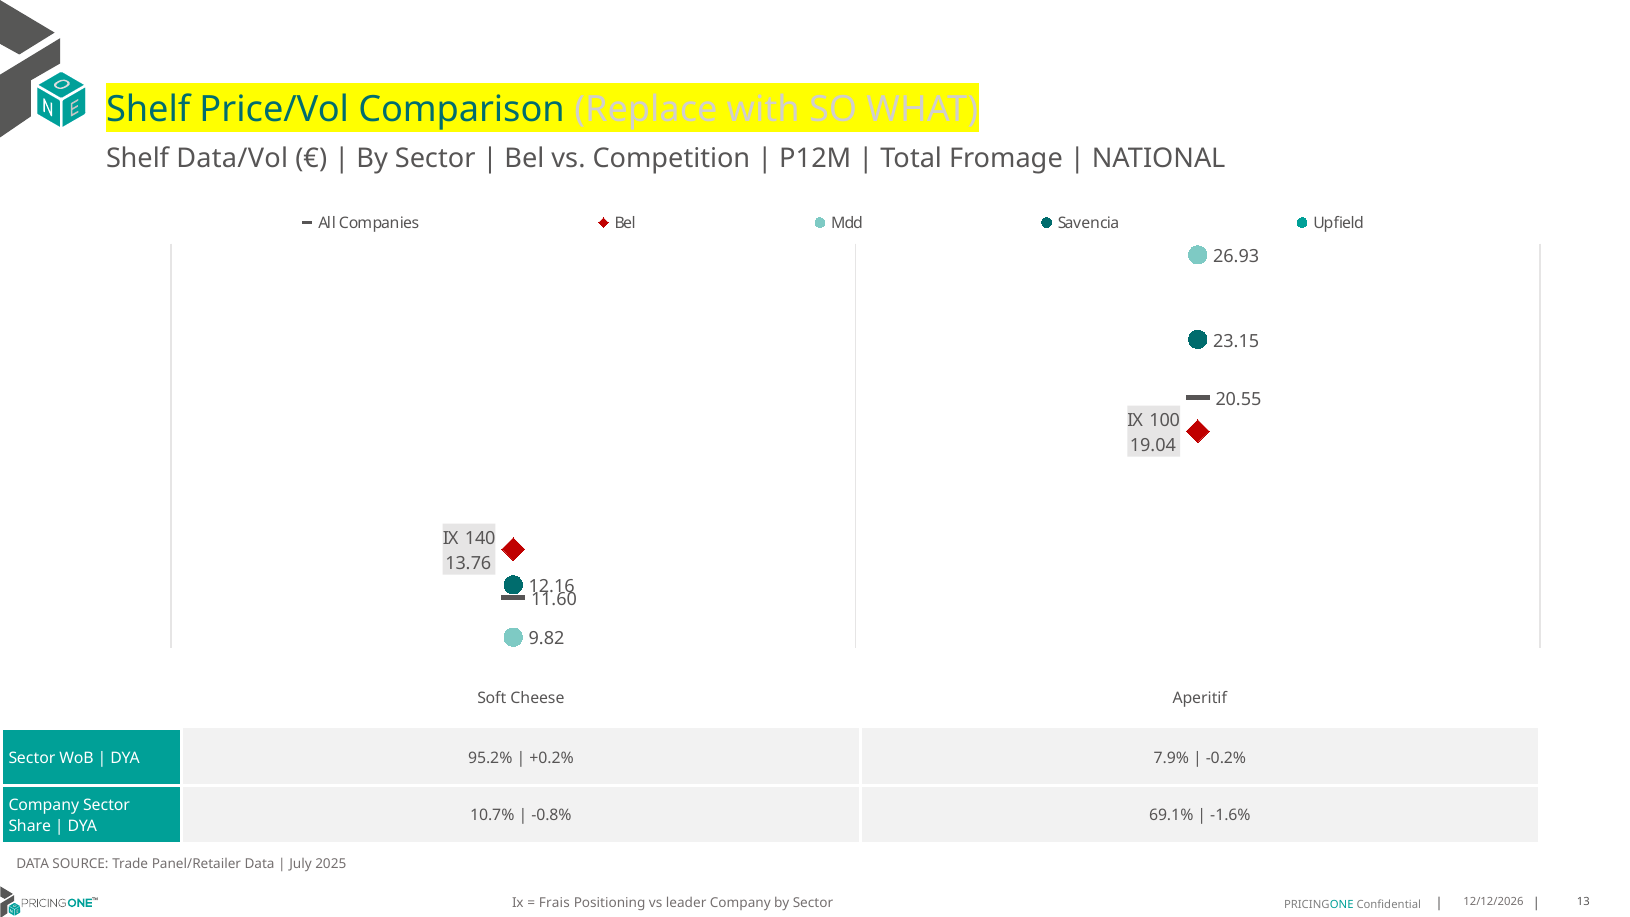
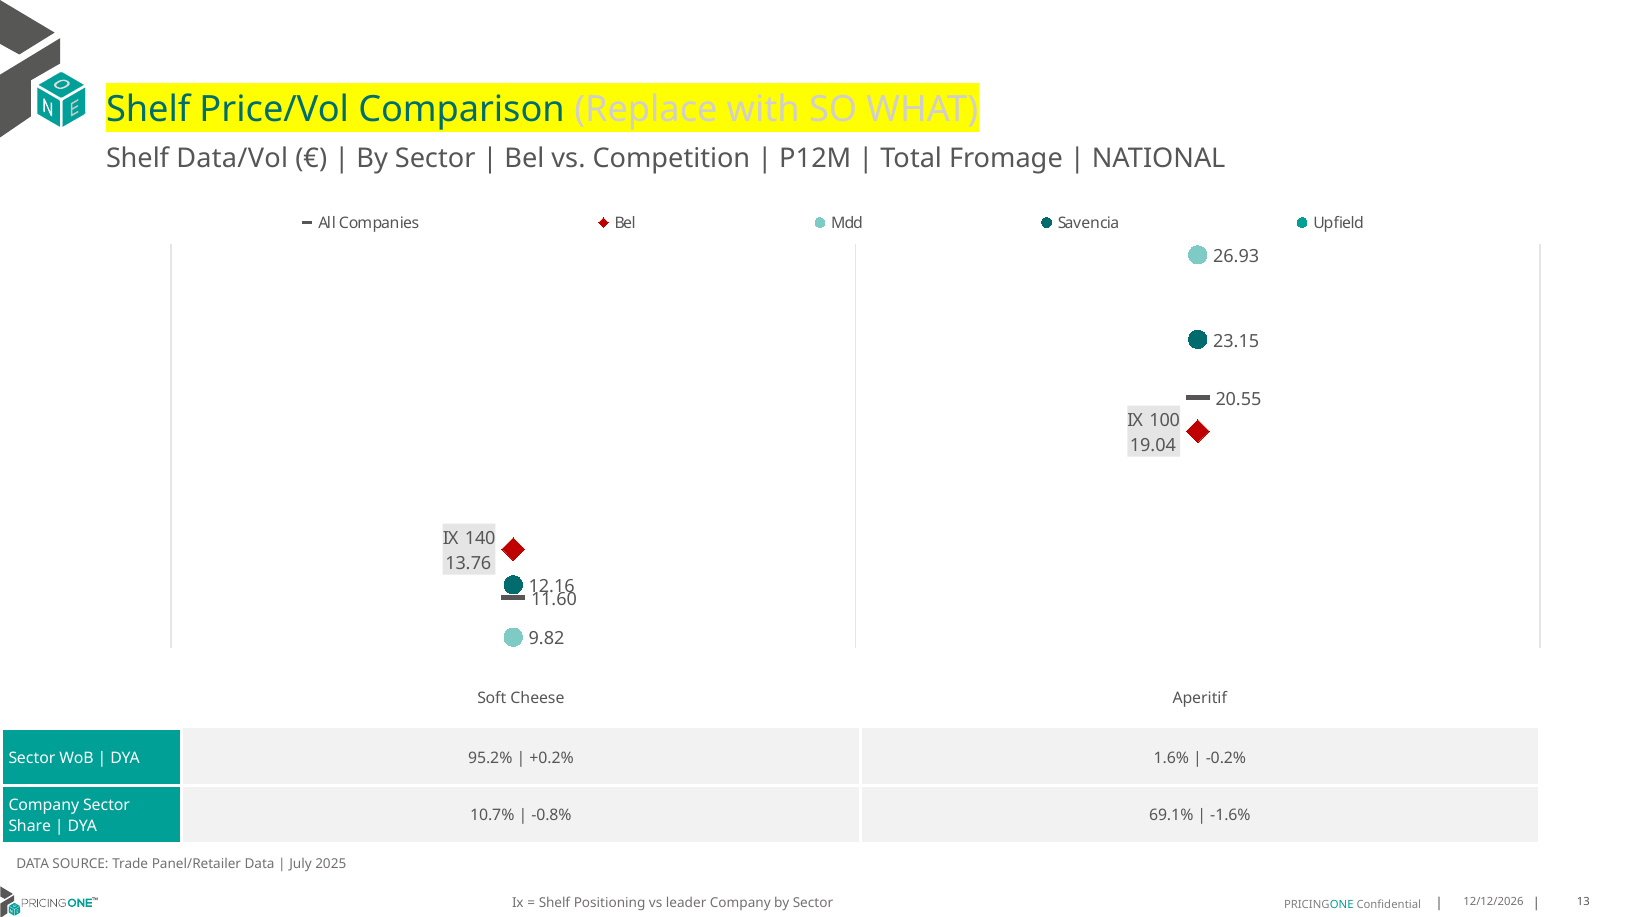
7.9%: 7.9% -> 1.6% (1171, 758)
Frais: Frais -> Shelf (554, 903)
